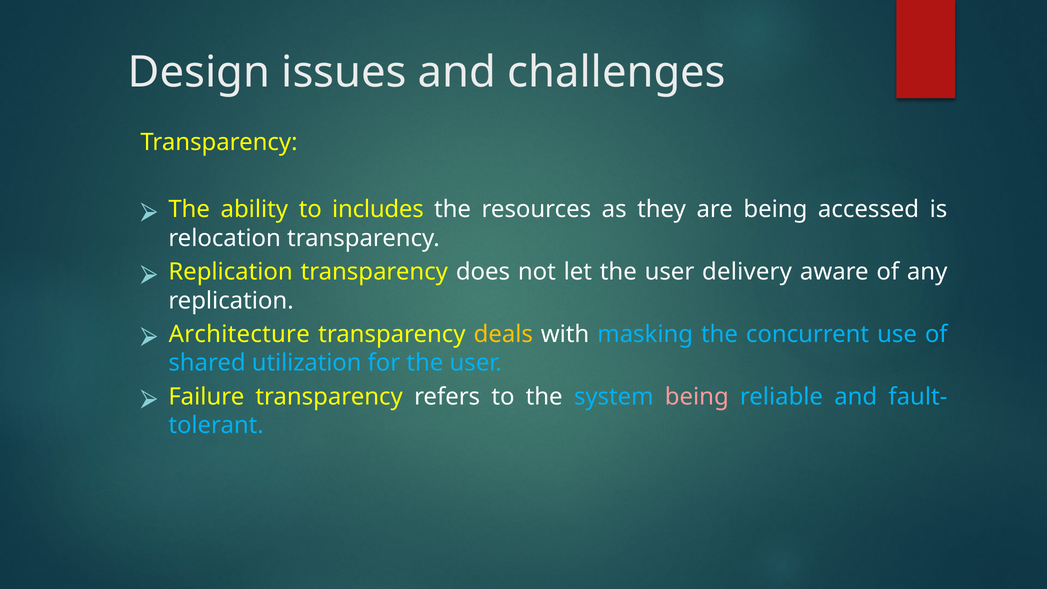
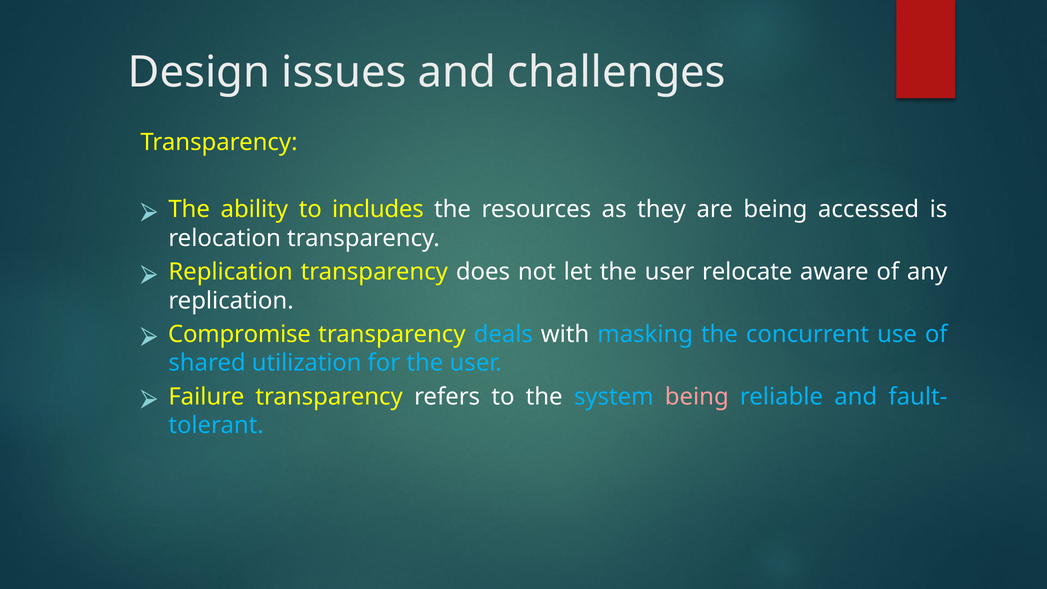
delivery: delivery -> relocate (747, 272)
Architecture: Architecture -> Compromise (240, 334)
deals colour: yellow -> light blue (503, 334)
